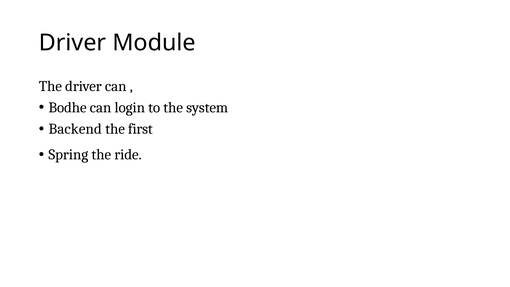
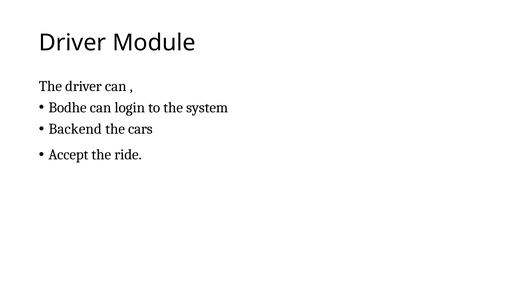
first: first -> cars (140, 129)
Spring: Spring -> Accept (68, 155)
